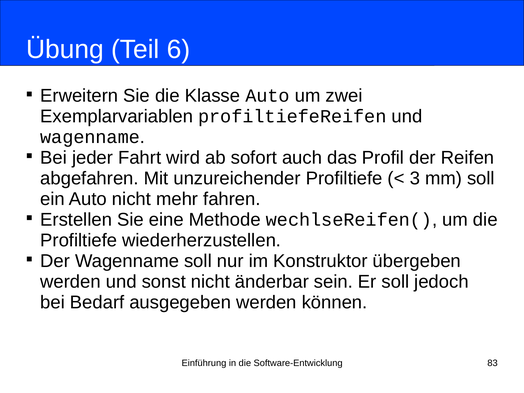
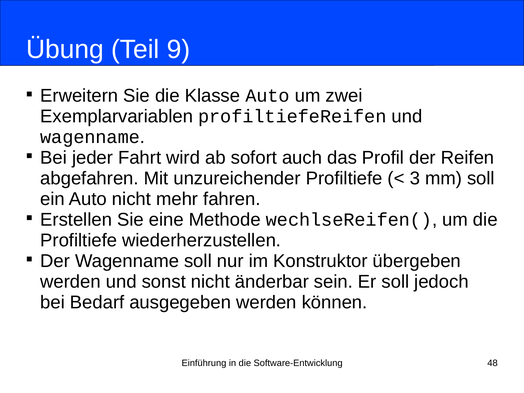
6: 6 -> 9 (179, 50)
83: 83 -> 48 (493, 363)
